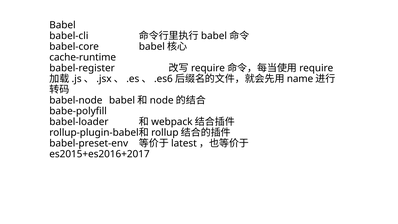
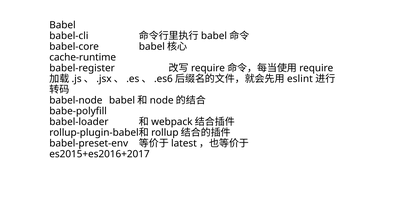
name: name -> eslint (300, 79)
